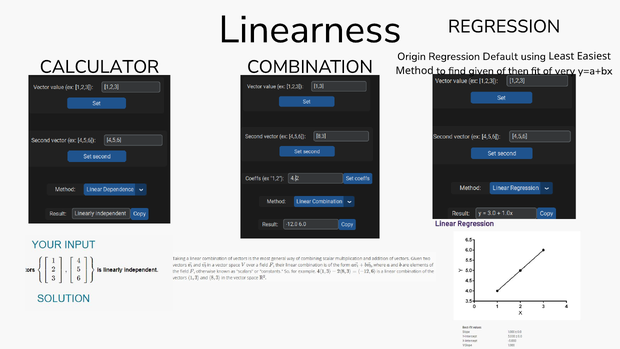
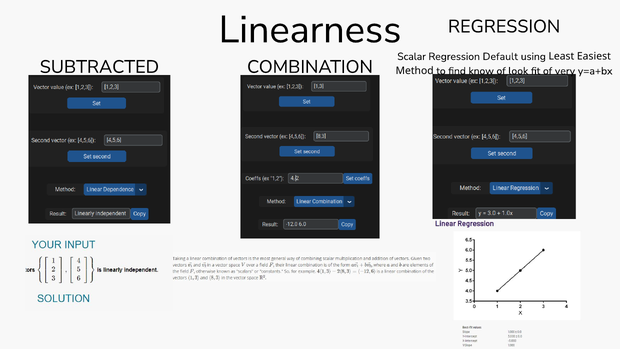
Origin: Origin -> Scalar (412, 56)
CALCULATOR: CALCULATOR -> SUBTRACTED (99, 67)
given: given -> know (481, 71)
then: then -> look (518, 71)
